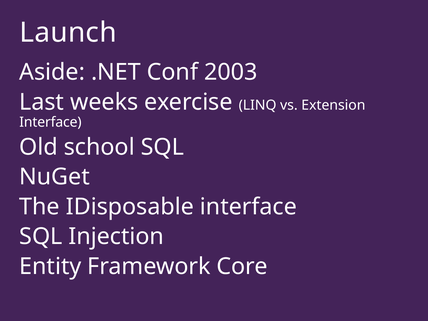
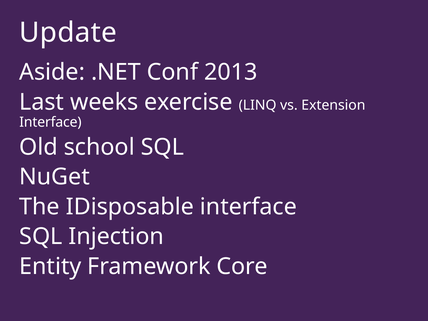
Launch: Launch -> Update (68, 33)
2003: 2003 -> 2013 (231, 72)
